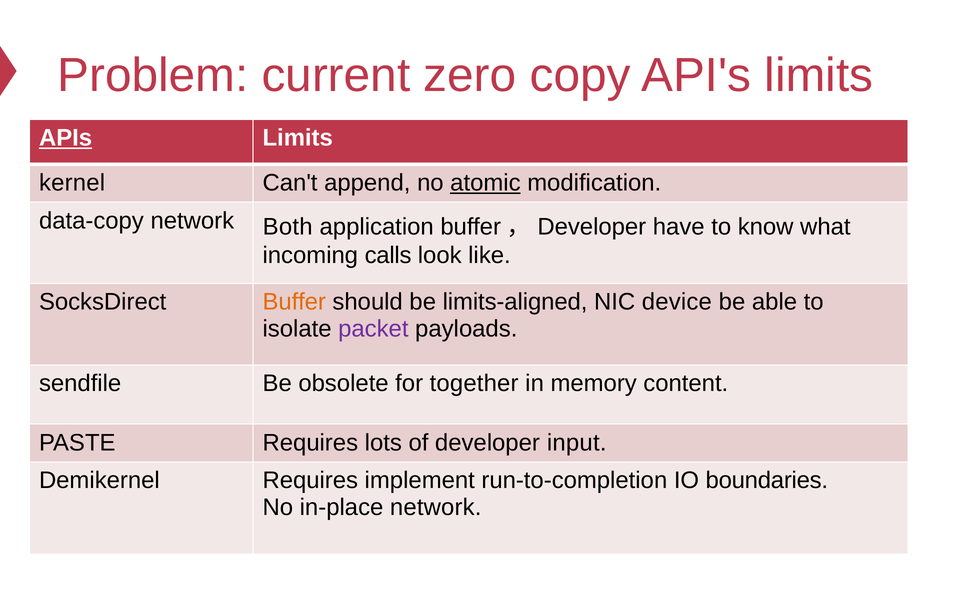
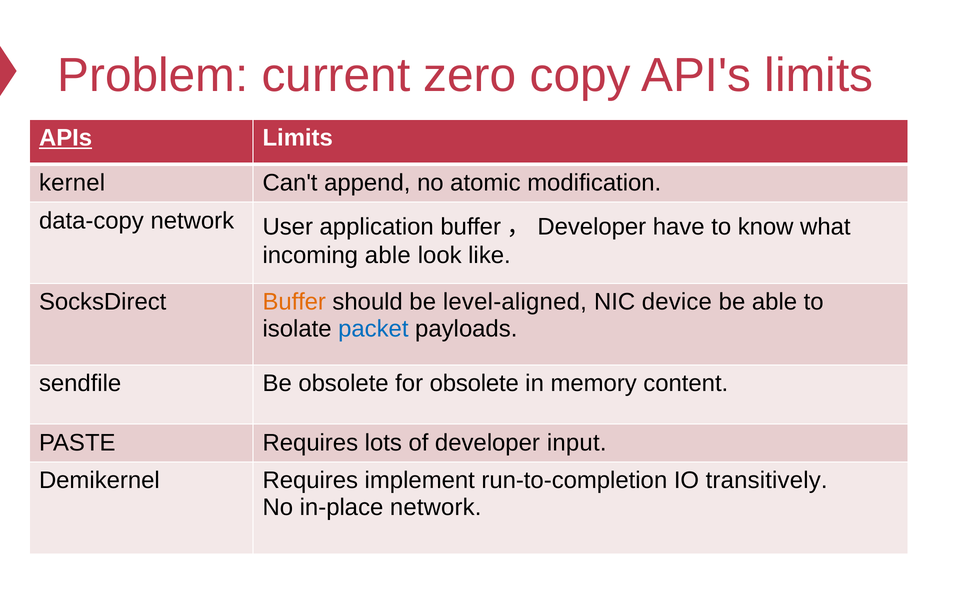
atomic underline: present -> none (485, 183)
Both: Both -> User (288, 226)
incoming calls: calls -> able (388, 255)
limits-aligned: limits-aligned -> level-aligned (515, 302)
packet colour: purple -> blue (373, 329)
for together: together -> obsolete (474, 383)
boundaries: boundaries -> transitively (767, 480)
